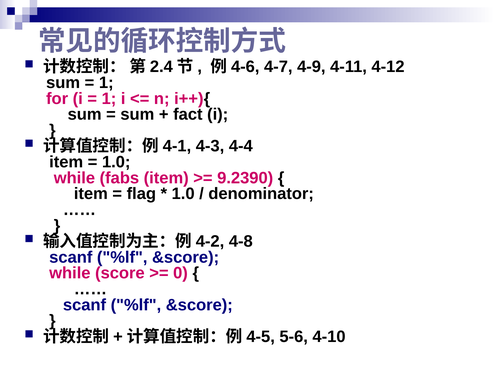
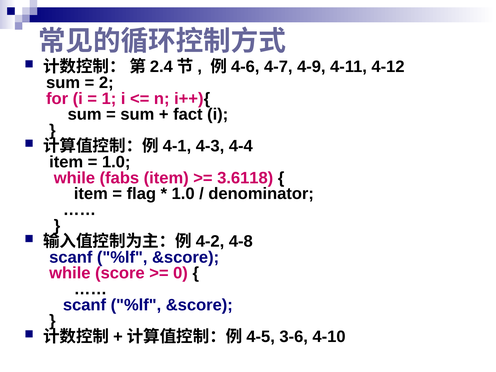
1: 1 -> 2 (106, 83)
9.2390: 9.2390 -> 3.6118 (245, 178)
5-6: 5-6 -> 3-6 (294, 337)
